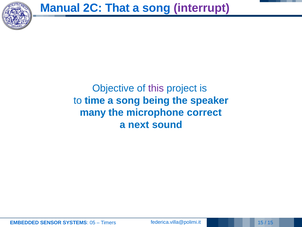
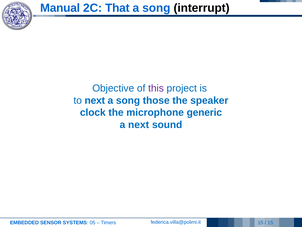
interrupt colour: purple -> black (202, 8)
to time: time -> next (95, 100)
being: being -> those (156, 100)
many: many -> clock (93, 112)
correct: correct -> generic (204, 112)
